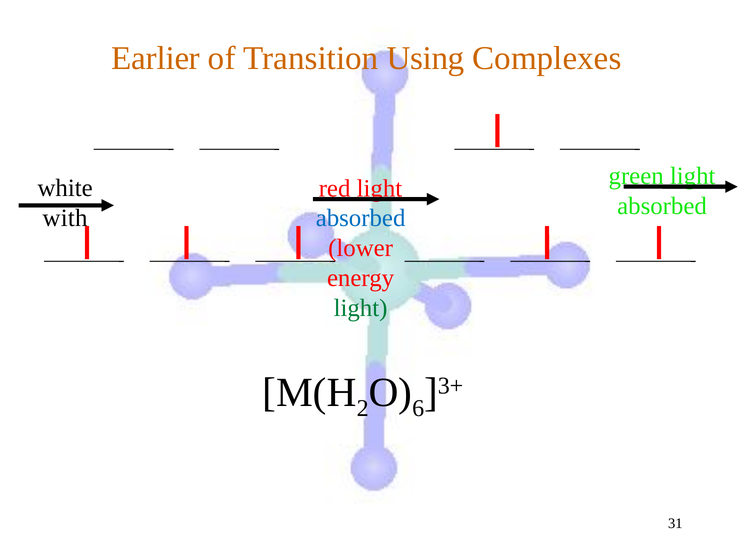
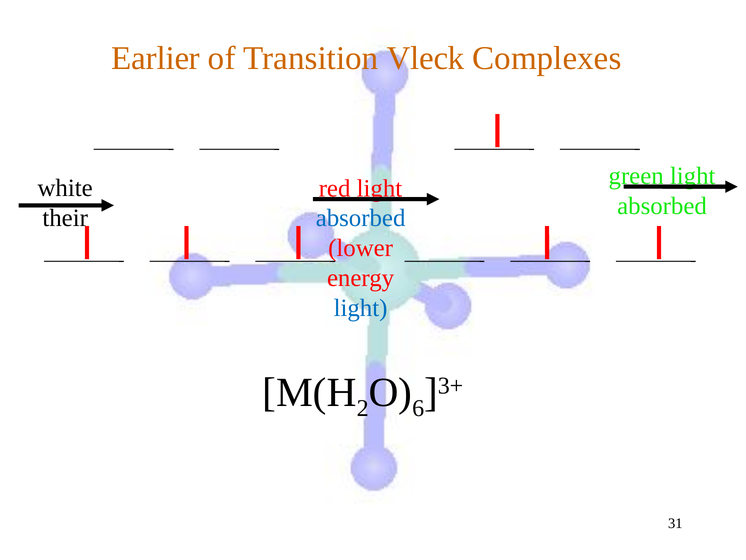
Using: Using -> Vleck (426, 58)
with: with -> their (65, 218)
light colour: green -> blue (361, 308)
